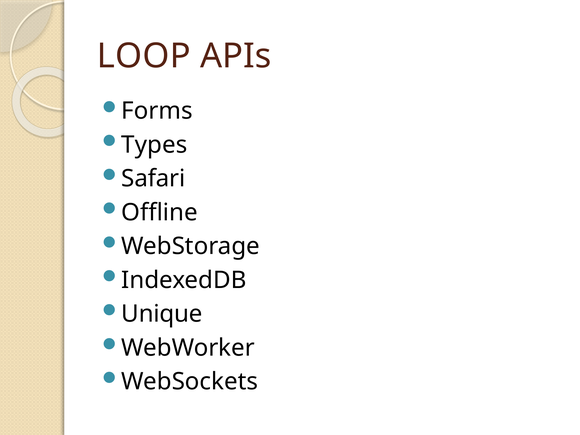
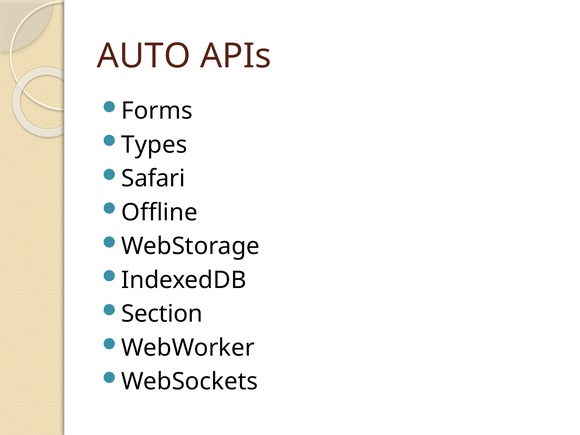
LOOP: LOOP -> AUTO (144, 56)
Unique: Unique -> Section (162, 314)
